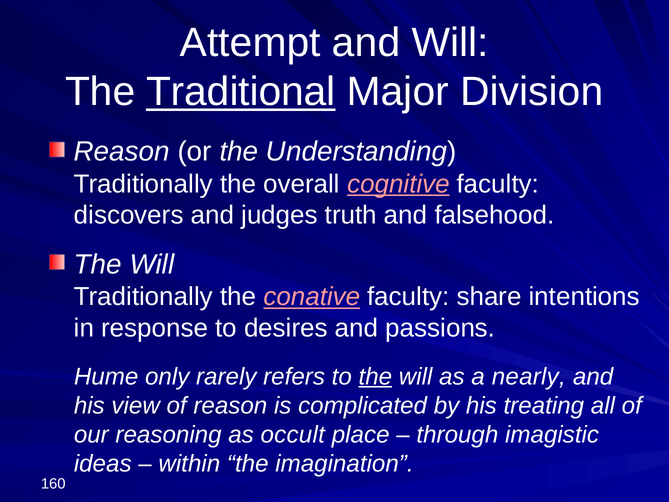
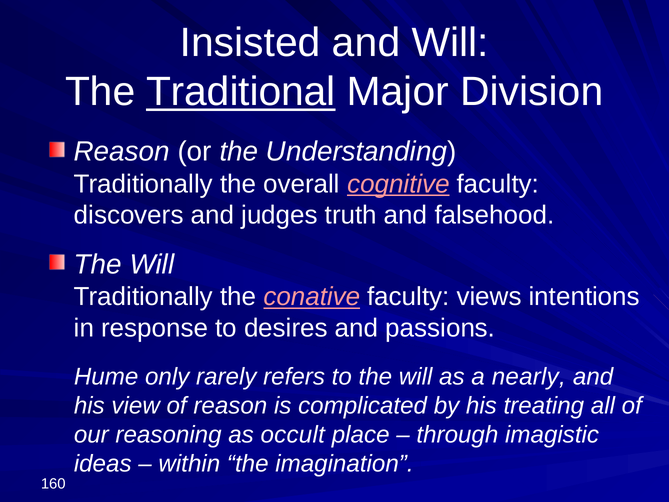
Attempt: Attempt -> Insisted (250, 43)
share: share -> views (489, 297)
the underline: present -> none (375, 376)
